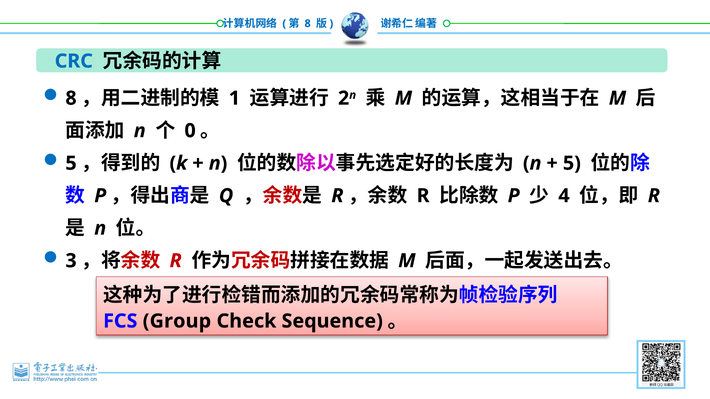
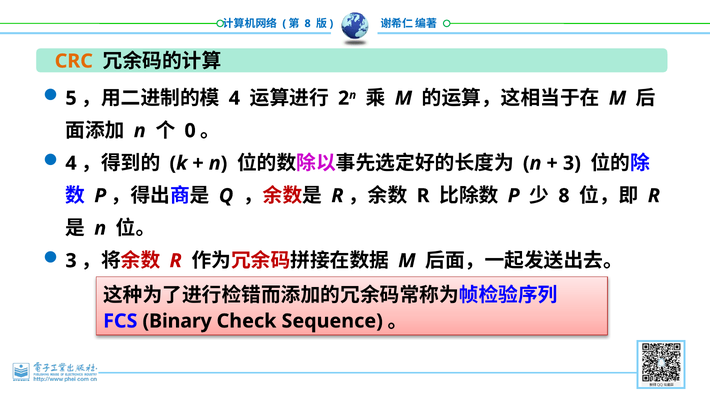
CRC colour: blue -> orange (74, 61)
8: 8 -> 5 (71, 98)
1: 1 -> 4 (234, 98)
5: 5 -> 4 (71, 163)
5: 5 -> 3 (572, 163)
4: 4 -> 8 (564, 196)
Group: Group -> Binary (177, 321)
